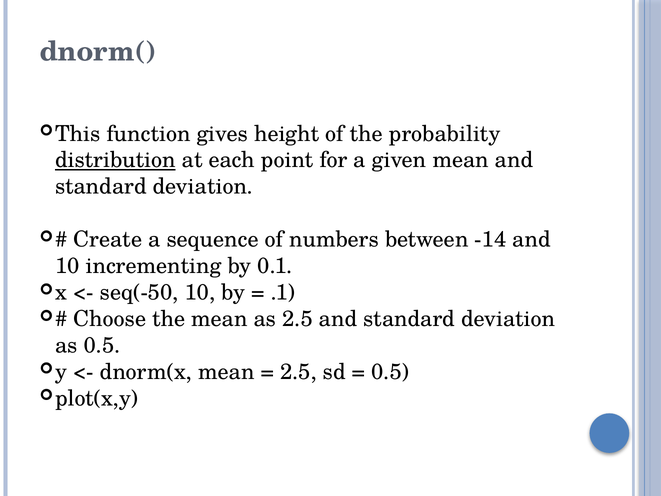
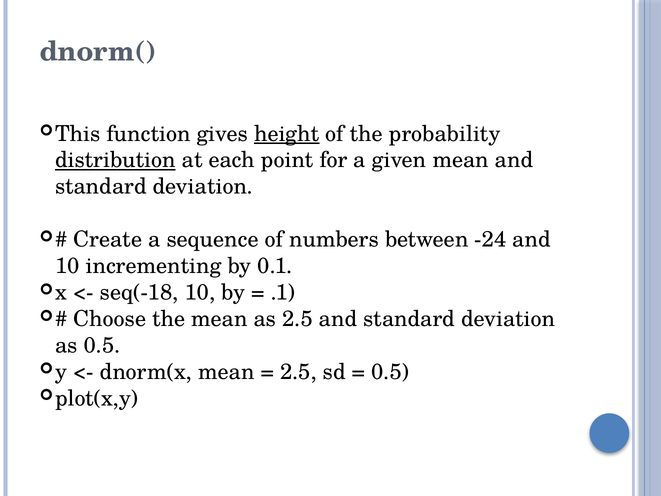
height underline: none -> present (287, 134)
-14: -14 -> -24 (490, 239)
seq(-50: seq(-50 -> seq(-18 (139, 292)
